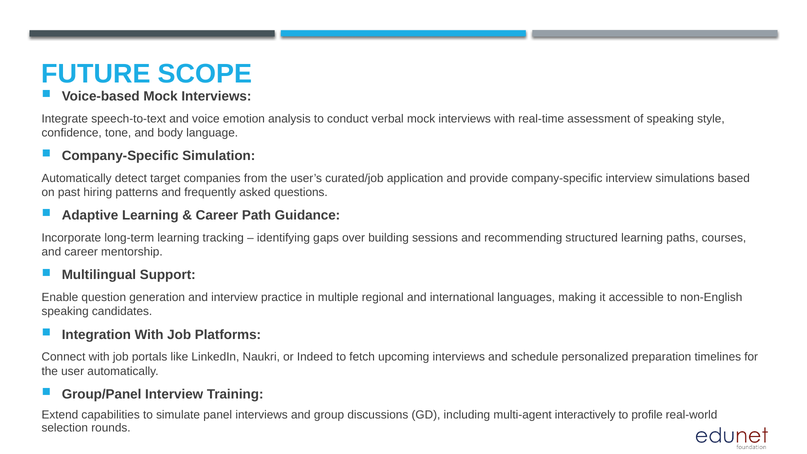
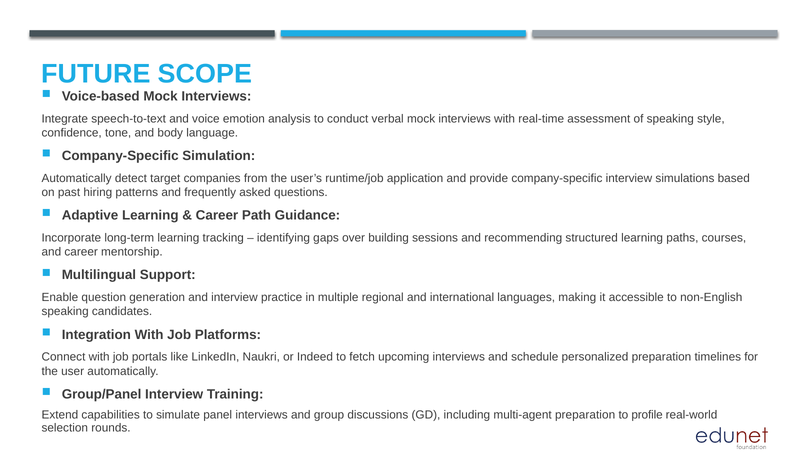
curated/job: curated/job -> runtime/job (354, 178)
multi-agent interactively: interactively -> preparation (585, 415)
